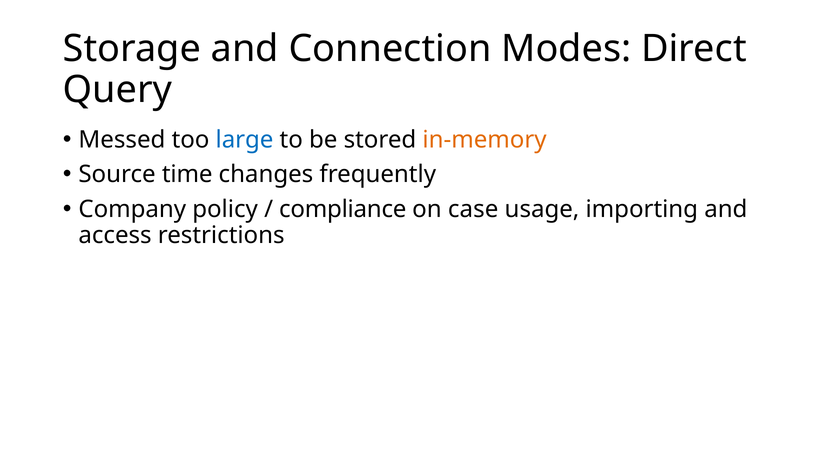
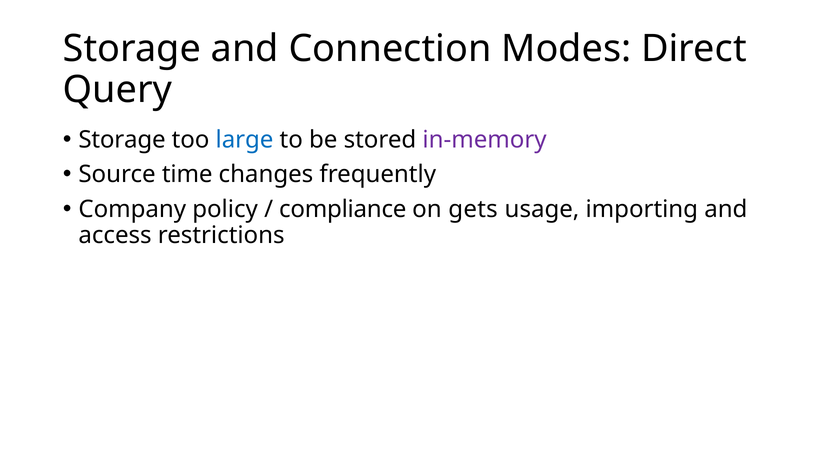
Messed: Messed -> Storage (122, 140)
in-memory colour: orange -> purple (485, 140)
case: case -> gets (473, 209)
